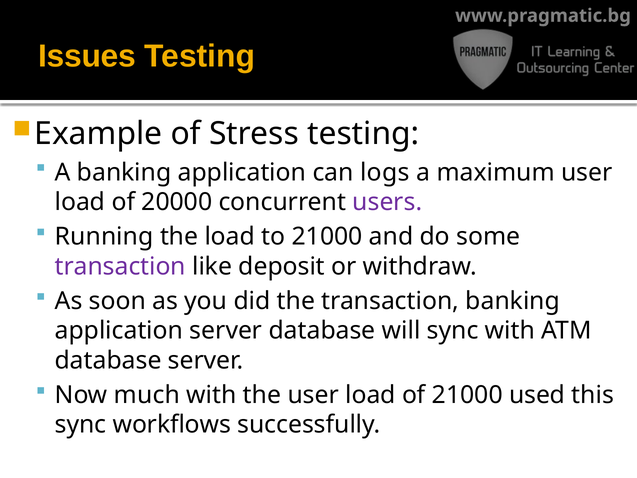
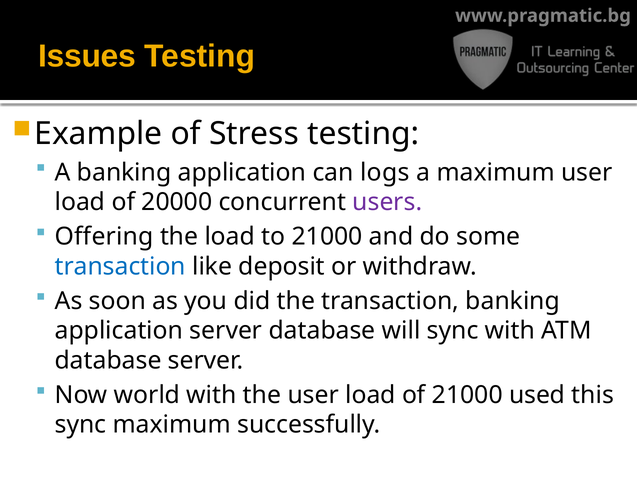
Running: Running -> Offering (104, 237)
transaction colour: purple -> blue (120, 266)
much: much -> world (147, 395)
sync workflows: workflows -> maximum (172, 425)
